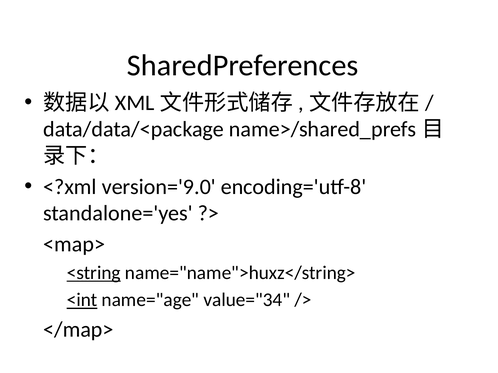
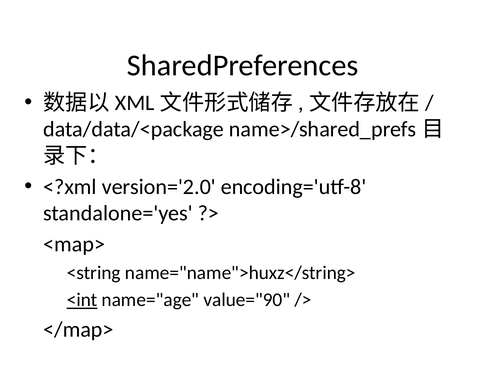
version='9.0: version='9.0 -> version='2.0 (159, 187)
<string underline: present -> none (94, 273)
value="34: value="34 -> value="90 (247, 300)
